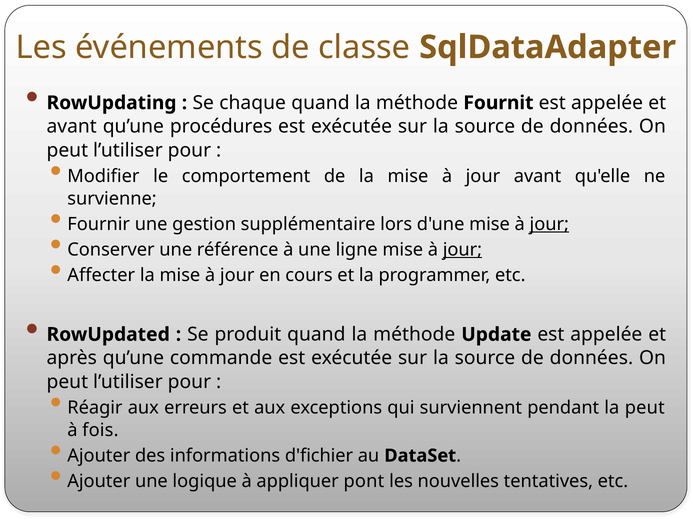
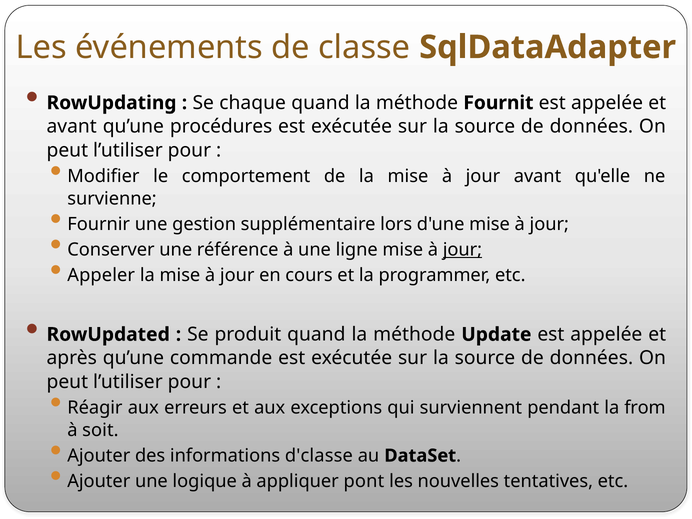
jour underline: present -> none (549, 224)
Affecter: Affecter -> Appeler (101, 275)
la peut: peut -> from (645, 408)
fois: fois -> soit (100, 430)
d'fichier: d'fichier -> d'classe (319, 456)
